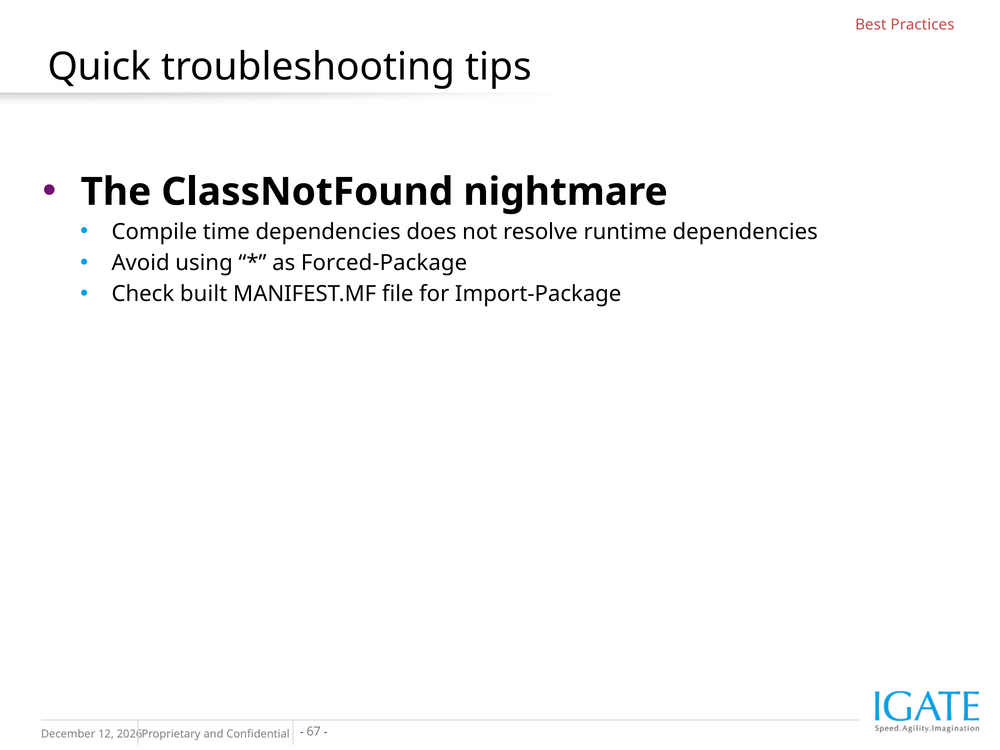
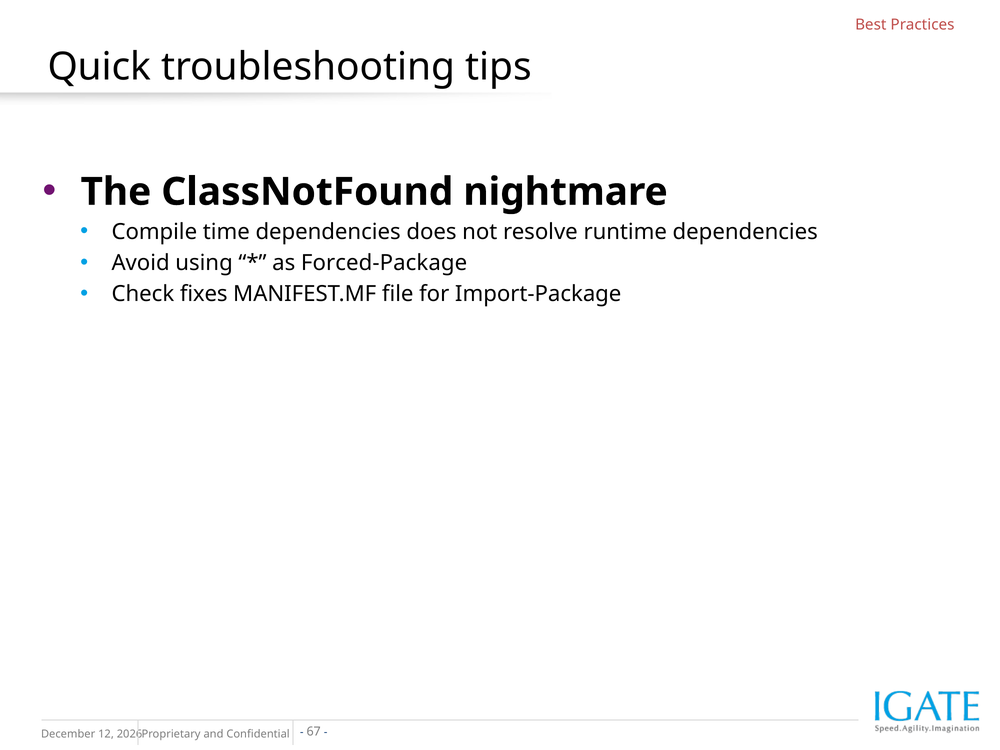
built: built -> fixes (204, 294)
